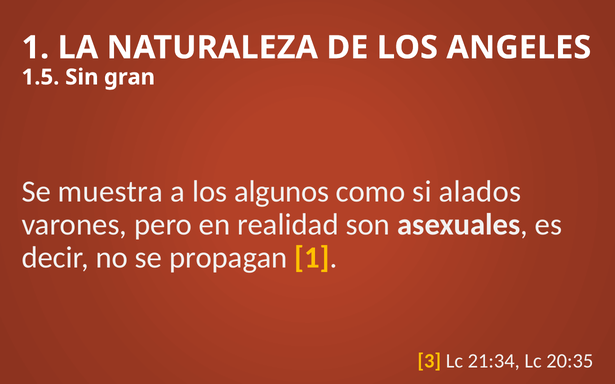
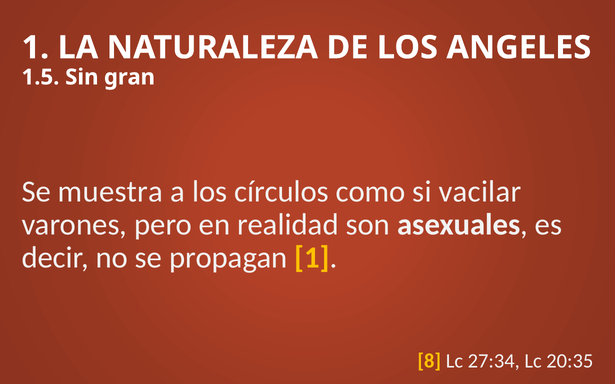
algunos: algunos -> círculos (282, 192)
alados: alados -> vacilar (480, 192)
3: 3 -> 8 (429, 362)
21:34: 21:34 -> 27:34 (494, 362)
